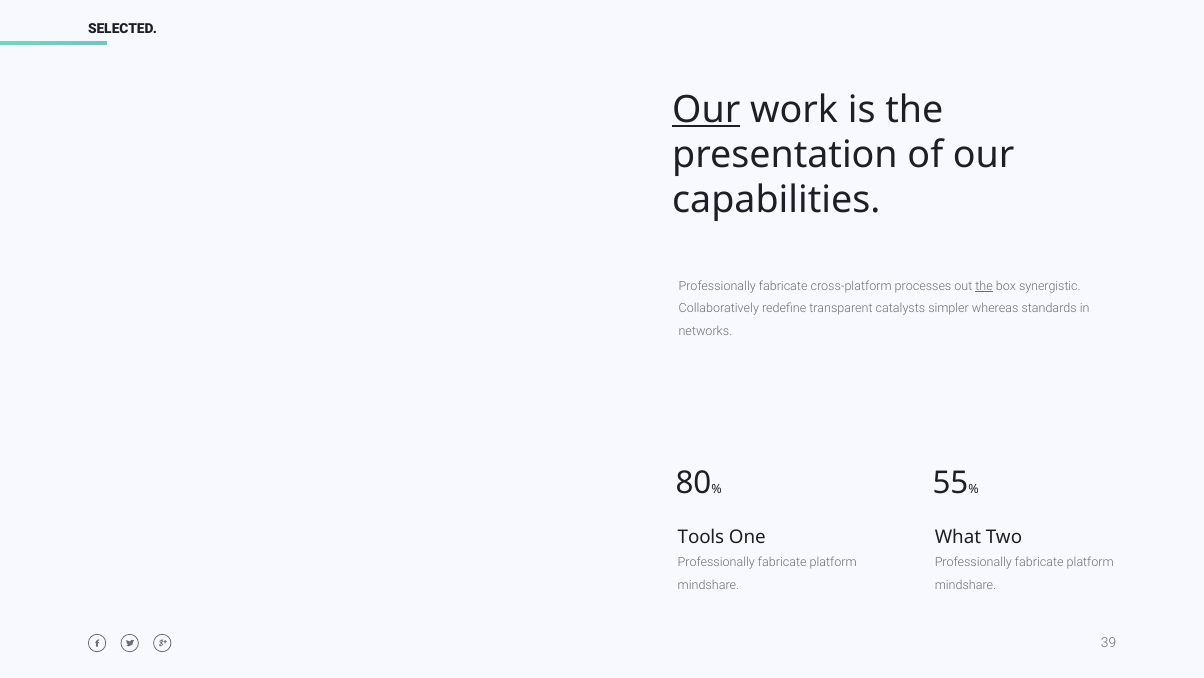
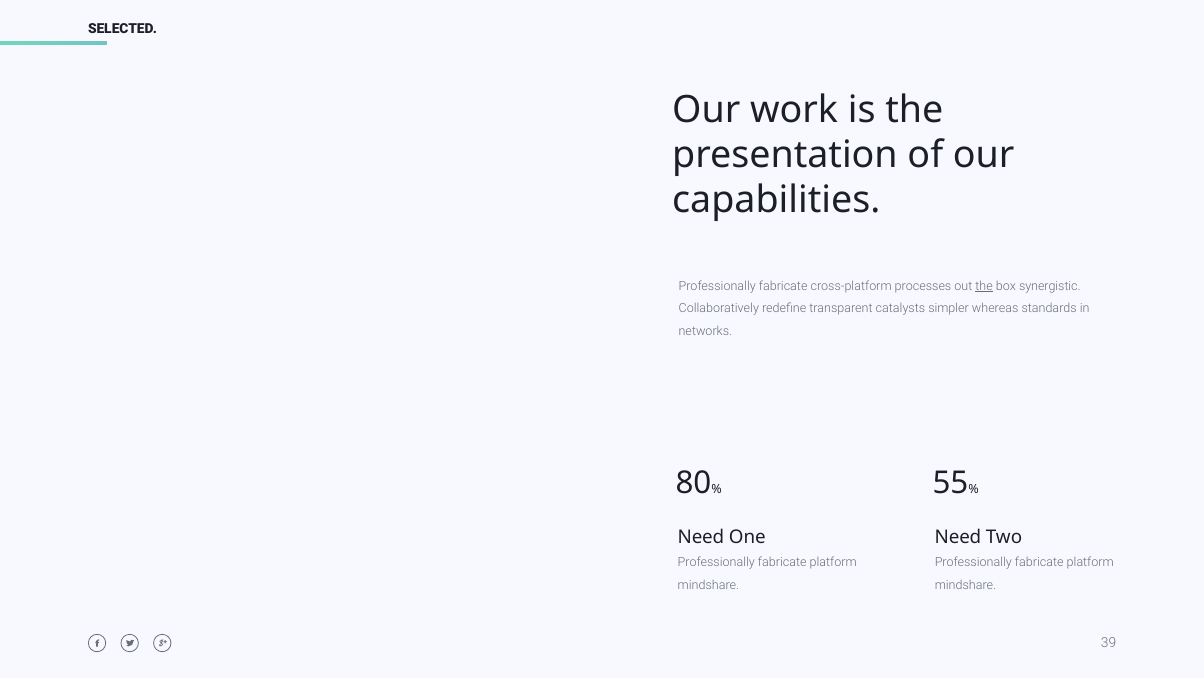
Our underline: present -> none (706, 110)
Tools: Tools -> Need (701, 536)
What: What -> Need (958, 536)
